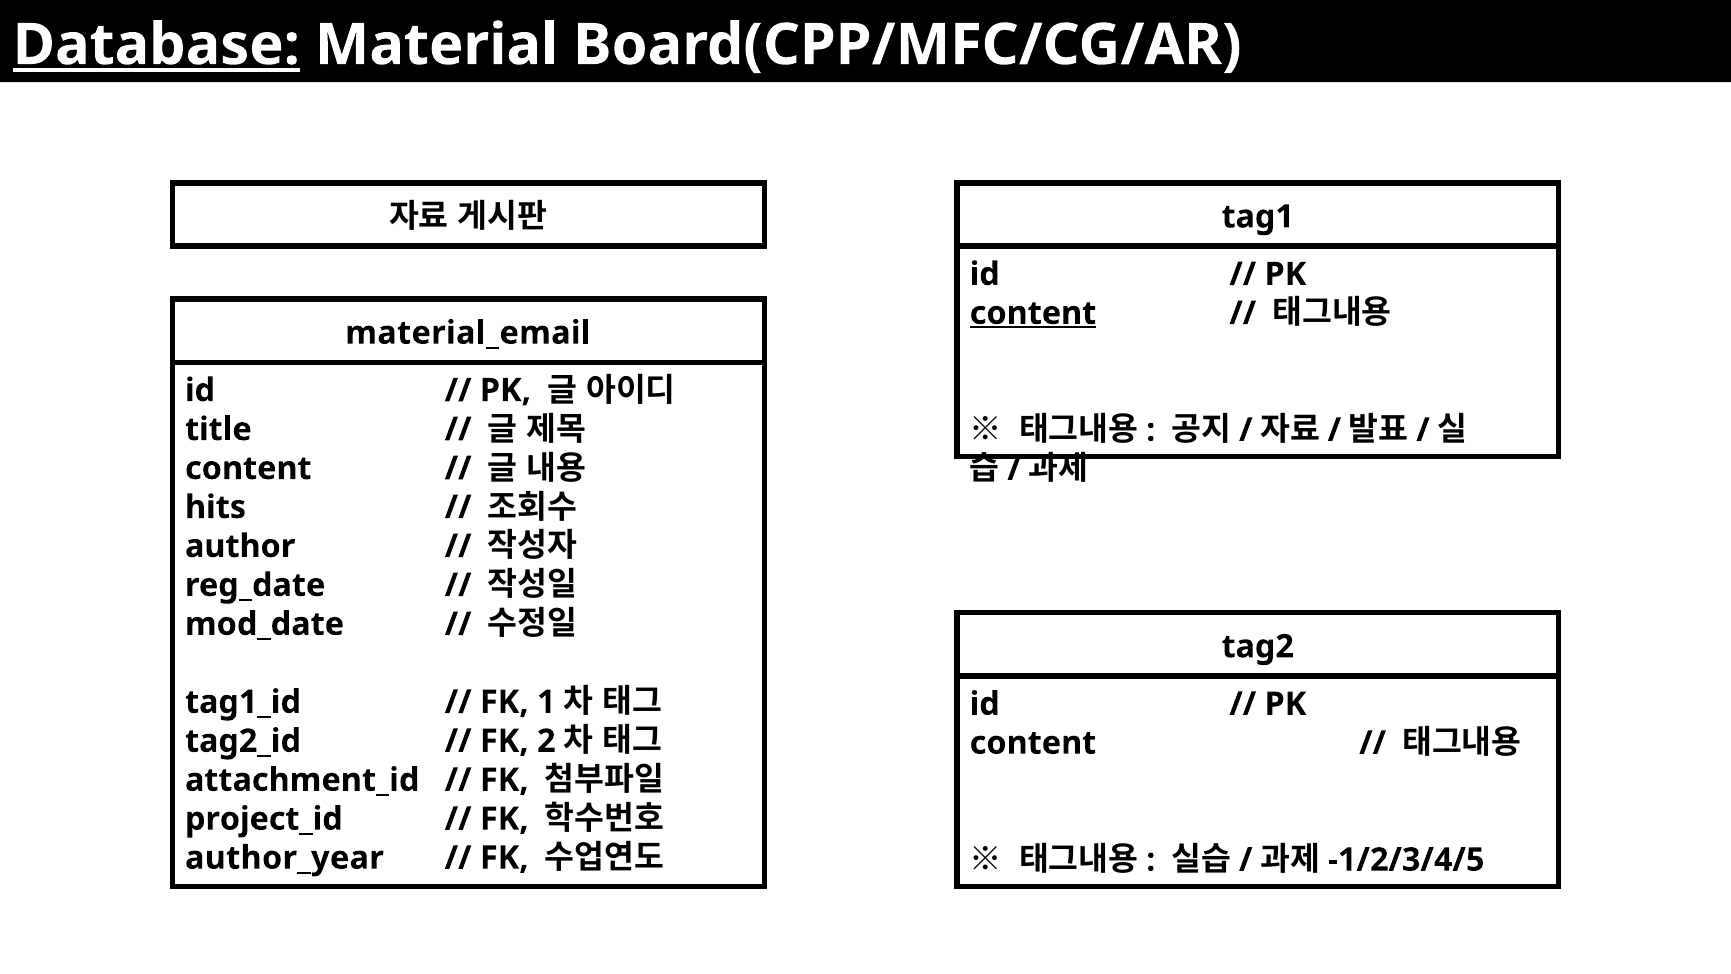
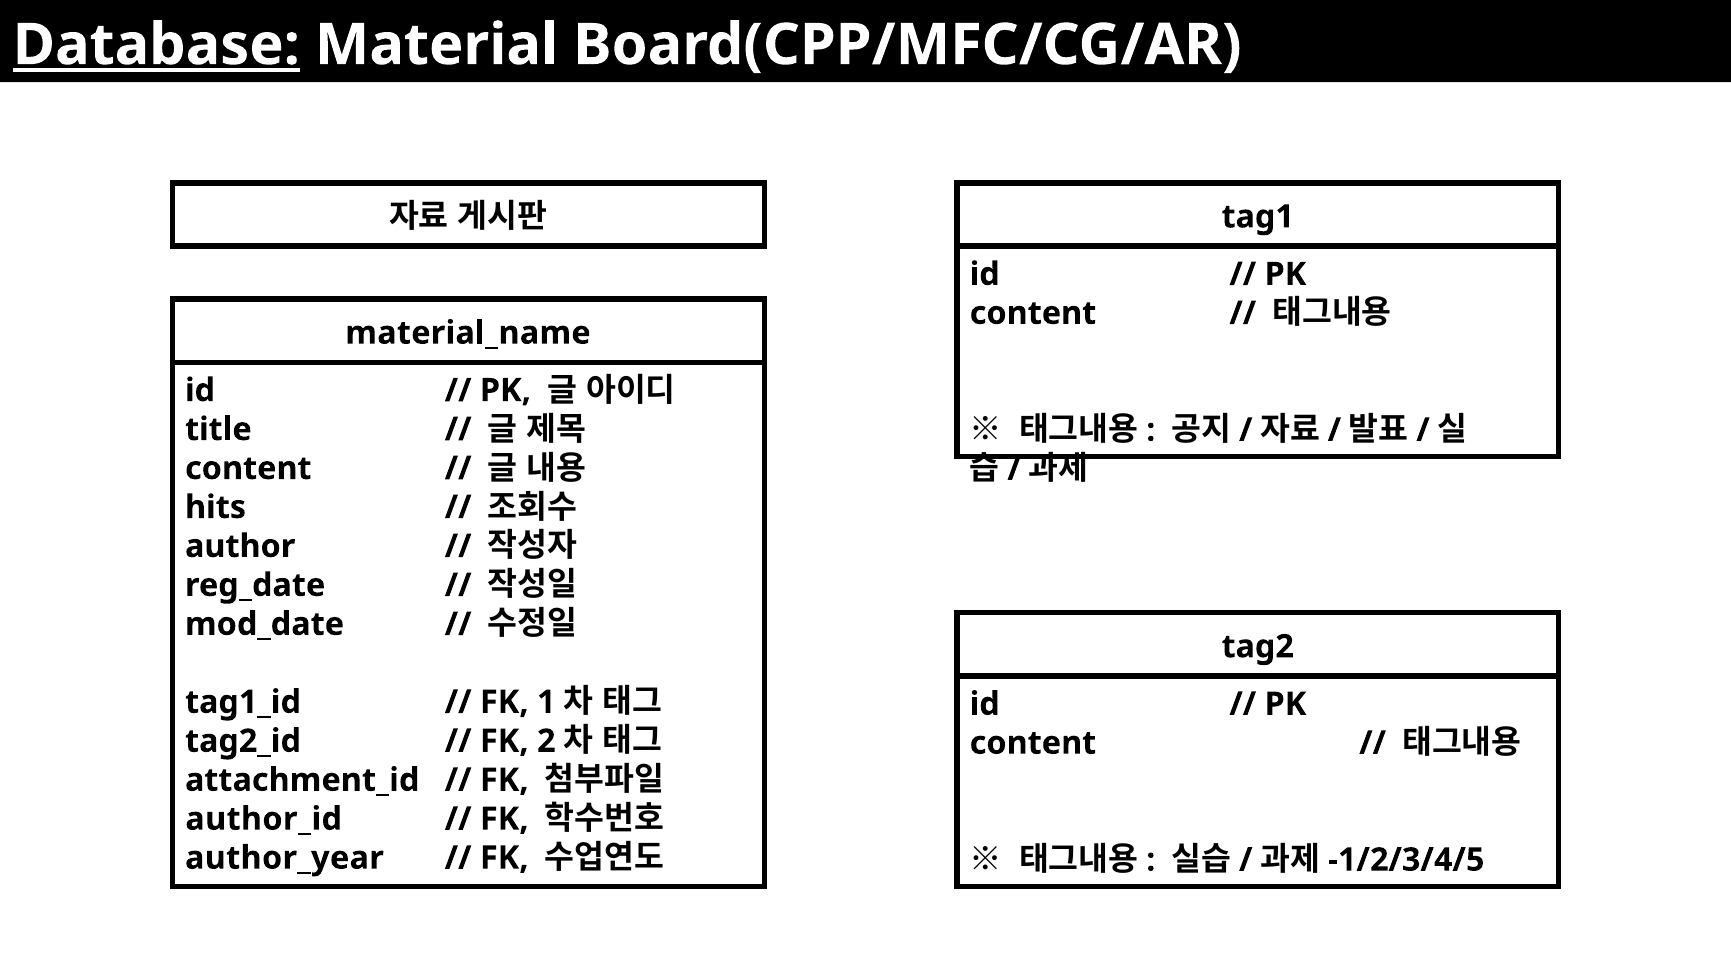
content underline: present -> none (1033, 313)
material_email: material_email -> material_name (468, 333)
project_id: project_id -> author_id (264, 819)
